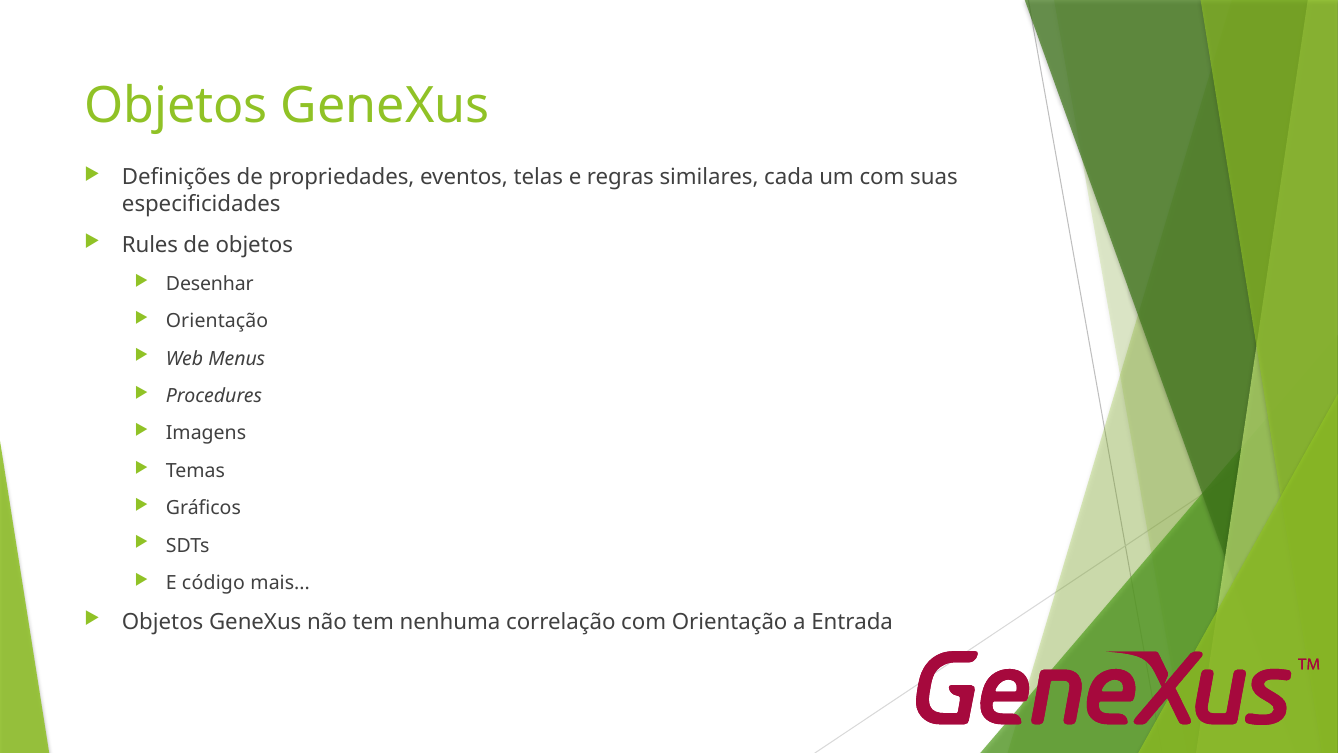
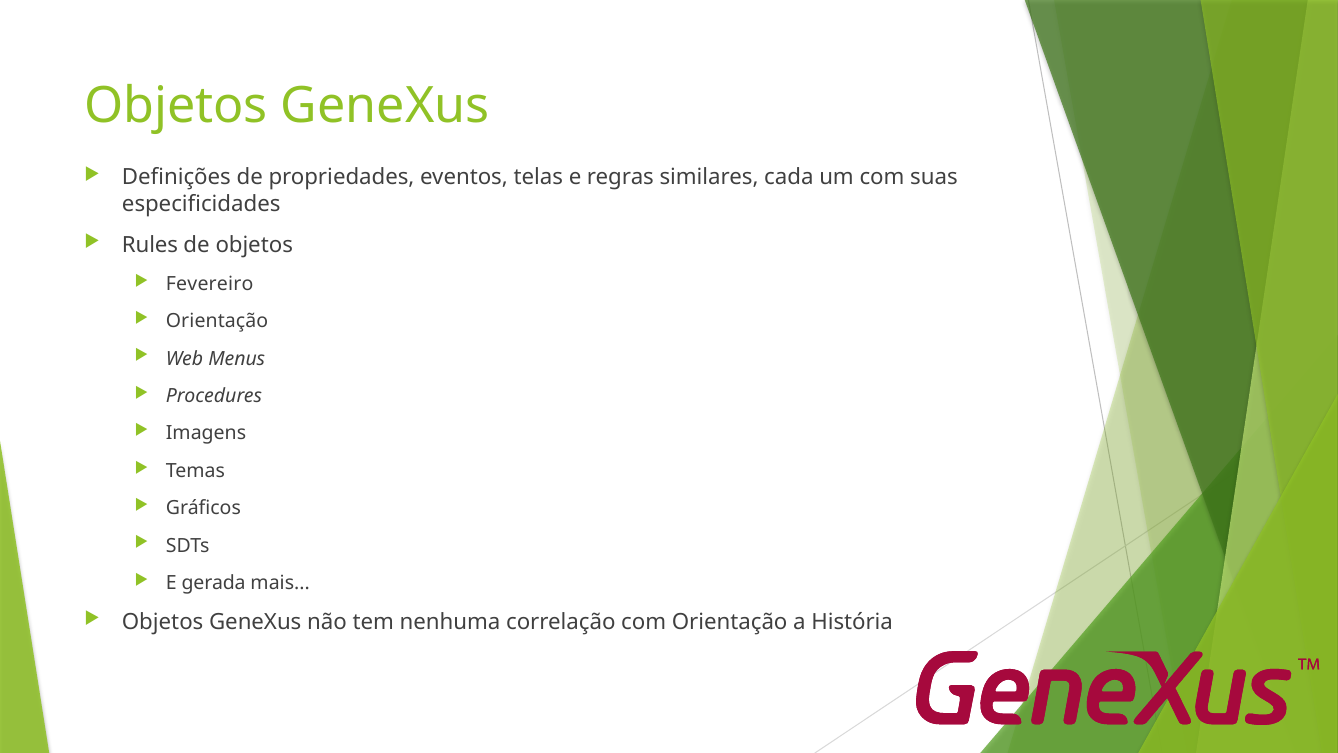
Desenhar: Desenhar -> Fevereiro (210, 284)
código: código -> gerada (214, 583)
Entrada: Entrada -> História (852, 622)
